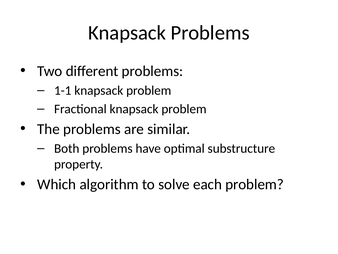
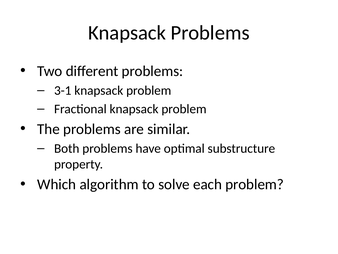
1-1: 1-1 -> 3-1 (63, 90)
